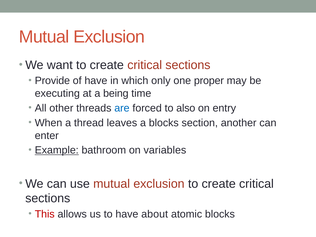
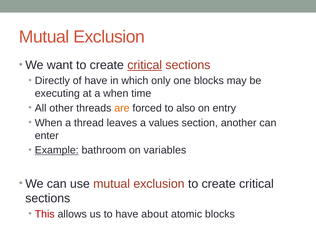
critical underline: none -> present (145, 65)
Provide: Provide -> Directly (52, 81)
one proper: proper -> blocks (209, 81)
a being: being -> when (116, 93)
are colour: blue -> orange (122, 108)
a blocks: blocks -> values (164, 123)
